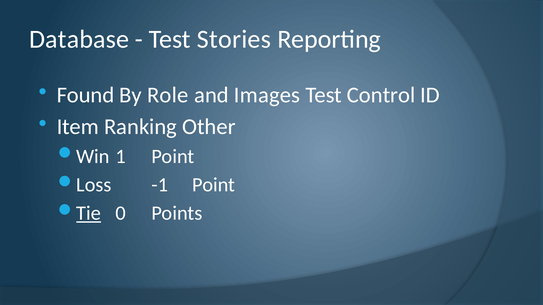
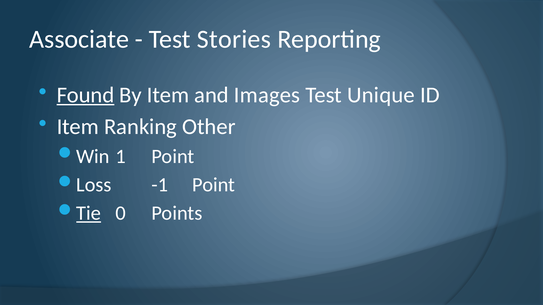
Database: Database -> Associate (79, 39)
Found underline: none -> present (85, 95)
By Role: Role -> Item (168, 95)
Control: Control -> Unique (381, 95)
